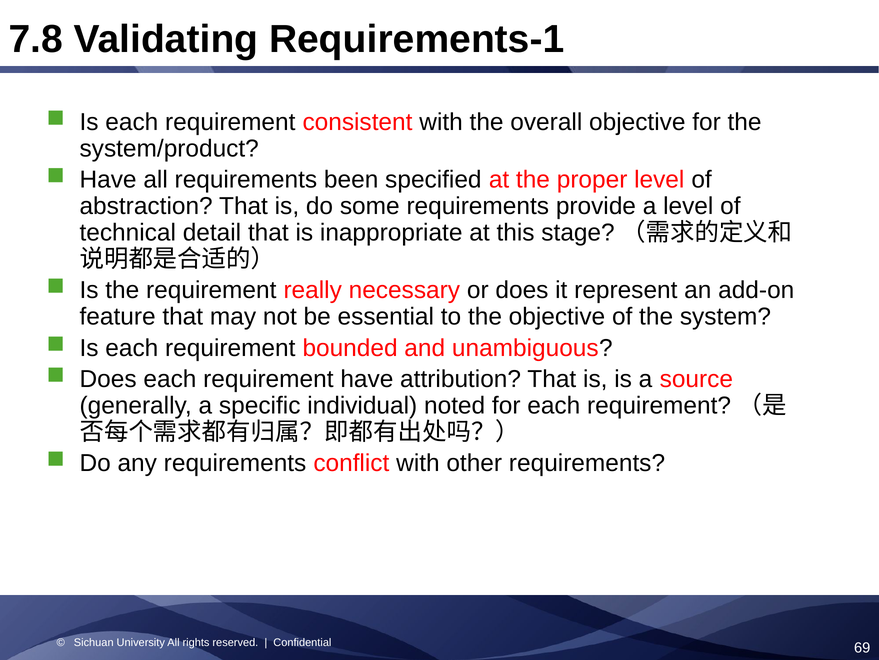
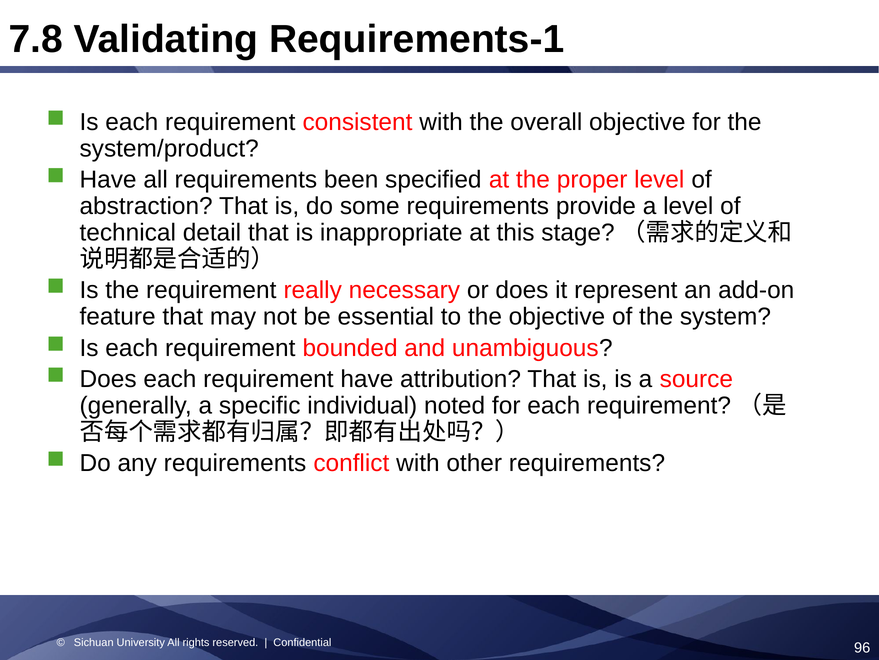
69: 69 -> 96 (862, 647)
